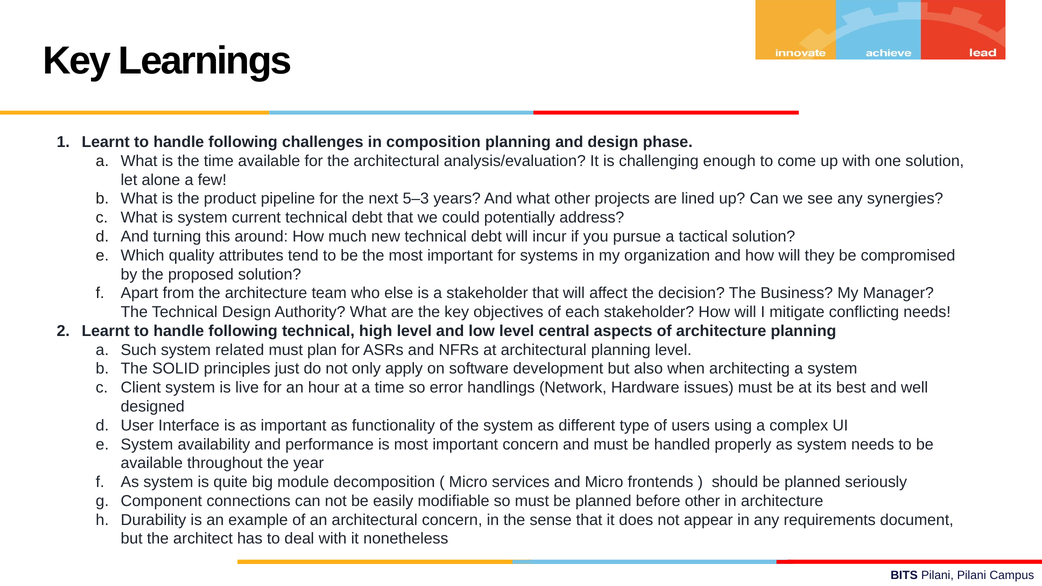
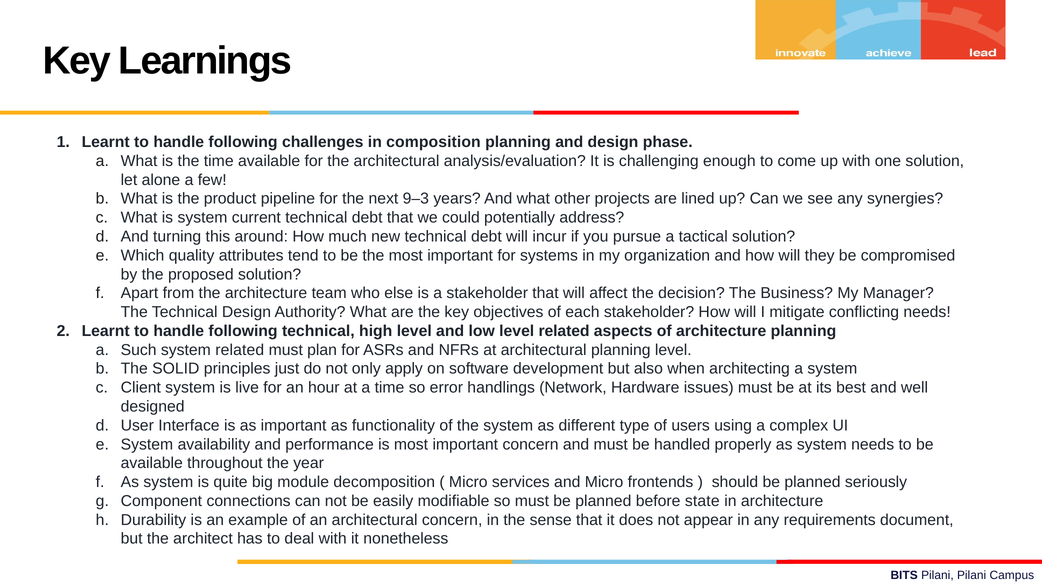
5–3: 5–3 -> 9–3 (416, 199)
level central: central -> related (564, 331)
before other: other -> state (702, 501)
